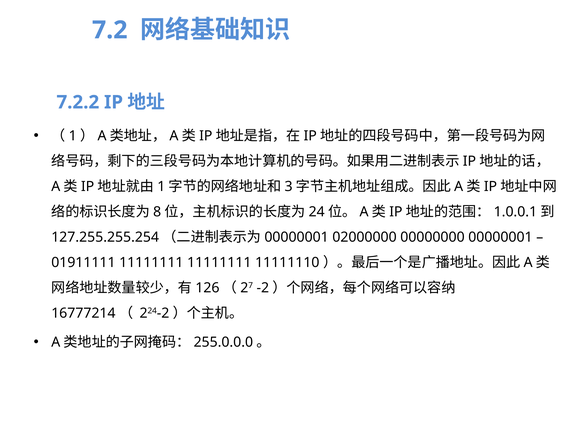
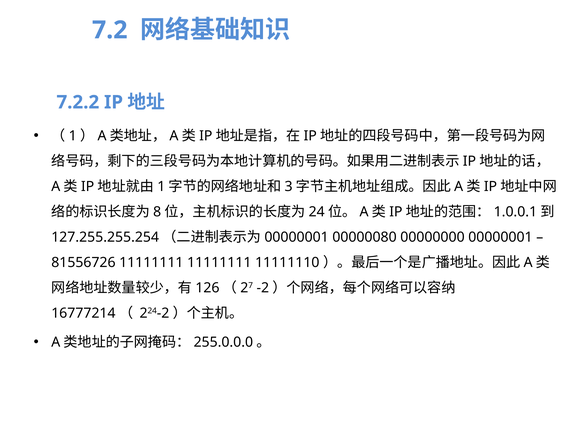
02000000: 02000000 -> 00000080 (365, 237)
01911111: 01911111 -> 81556726 (83, 263)
